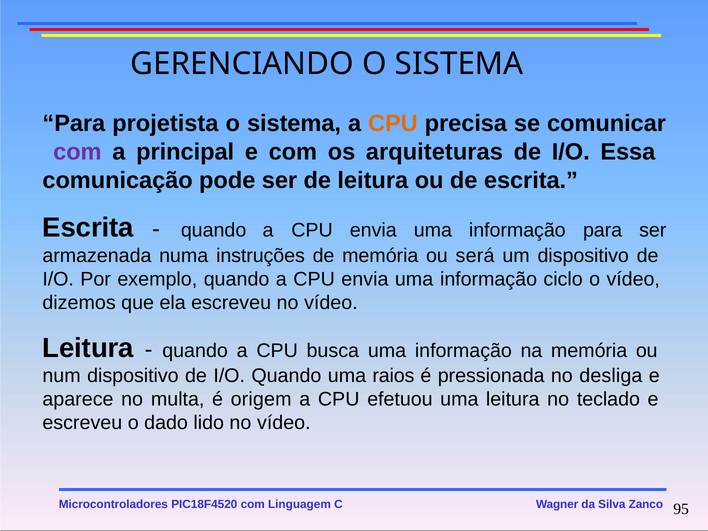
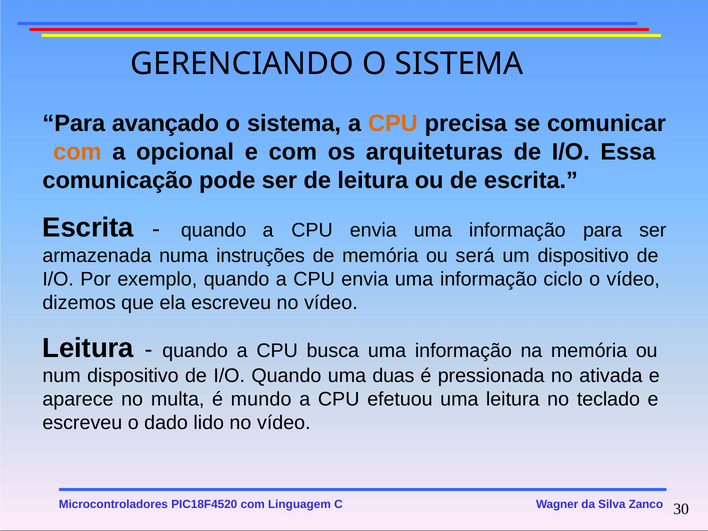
projetista: projetista -> avançado (165, 124)
com colour: purple -> orange (77, 152)
principal: principal -> opcional (185, 152)
raios: raios -> duas (393, 376)
desliga: desliga -> ativada (611, 376)
origem: origem -> mundo (261, 399)
95: 95 -> 30 (681, 509)
